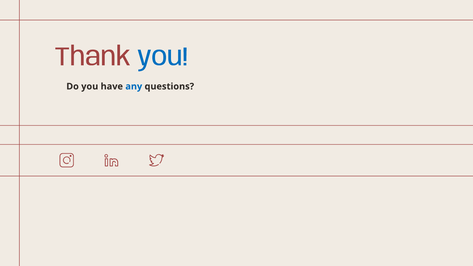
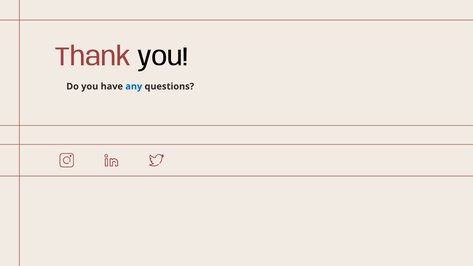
you colour: blue -> black (162, 57)
